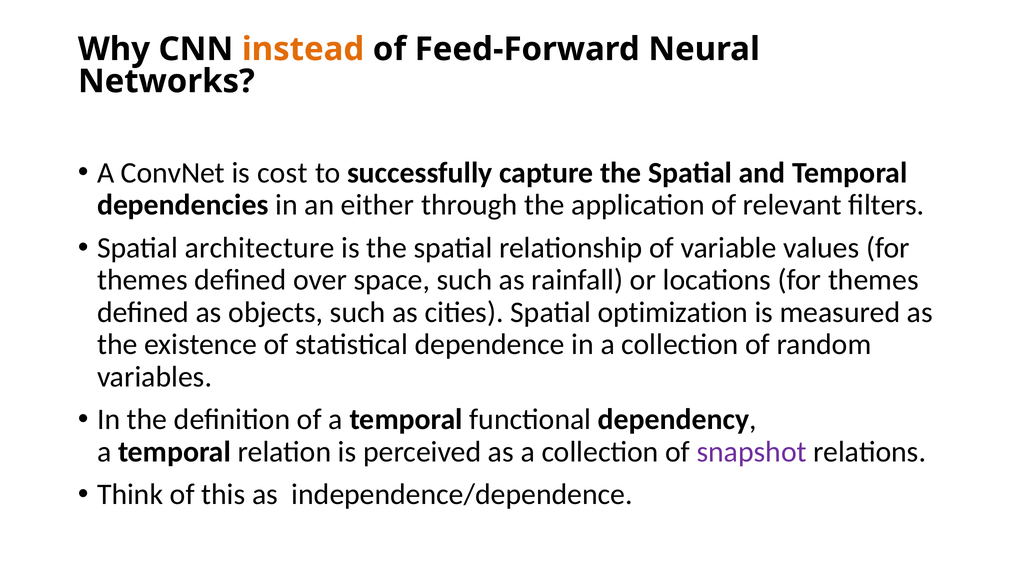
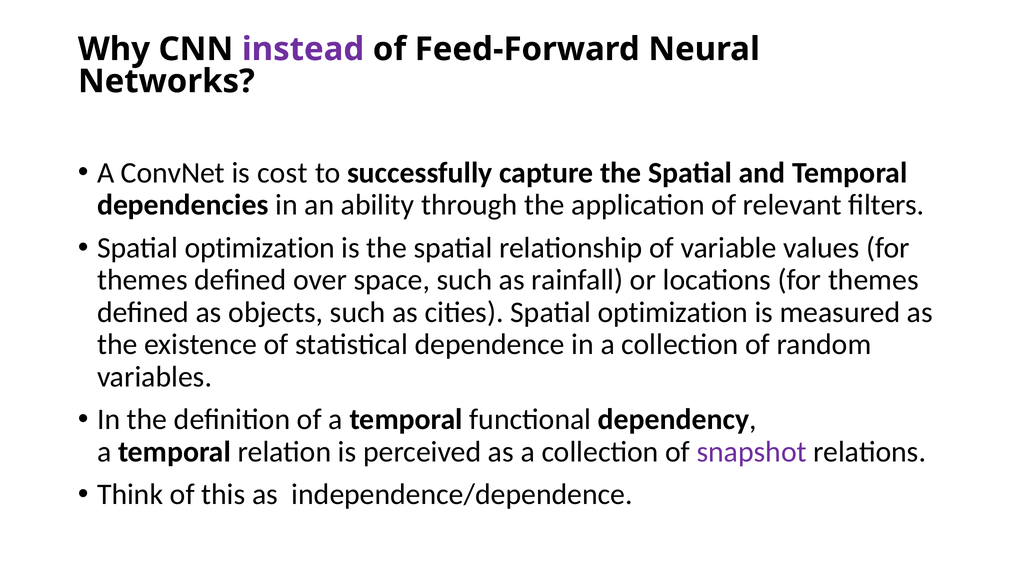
instead colour: orange -> purple (303, 49)
either: either -> ability (378, 205)
architecture: architecture -> optimization (260, 248)
